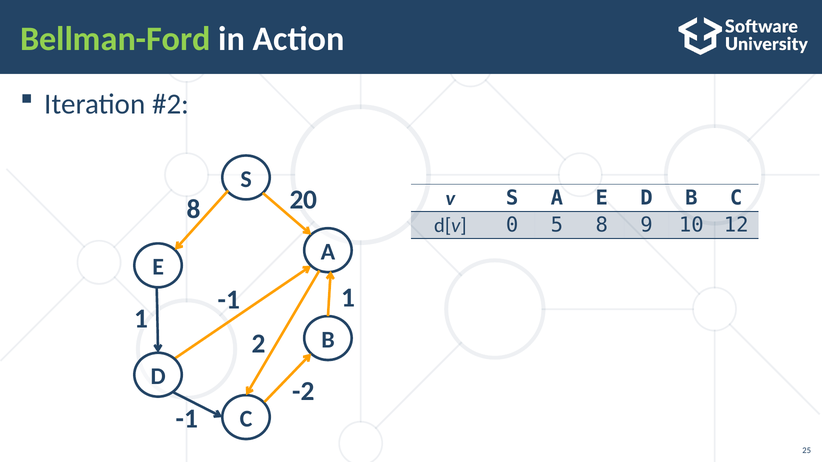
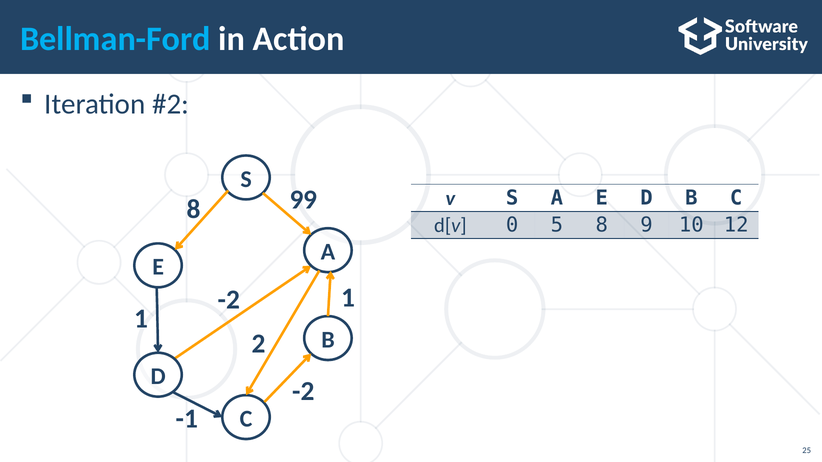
Bellman-Ford colour: light green -> light blue (115, 39)
20: 20 -> 99 (303, 200)
-1: -1 -> -2 (229, 300)
